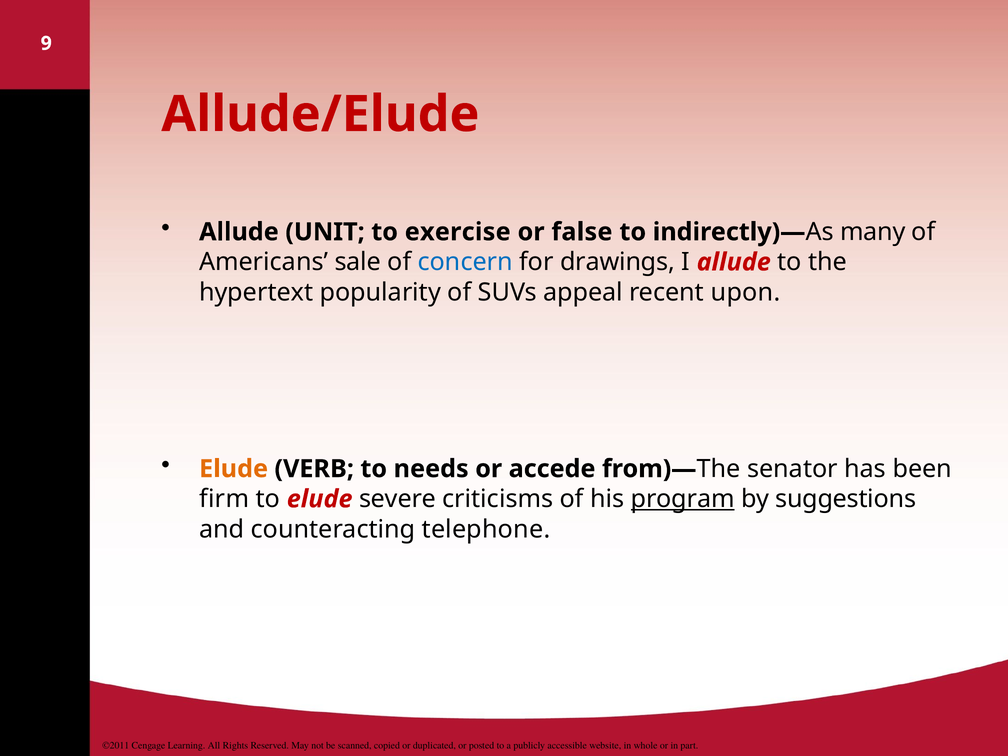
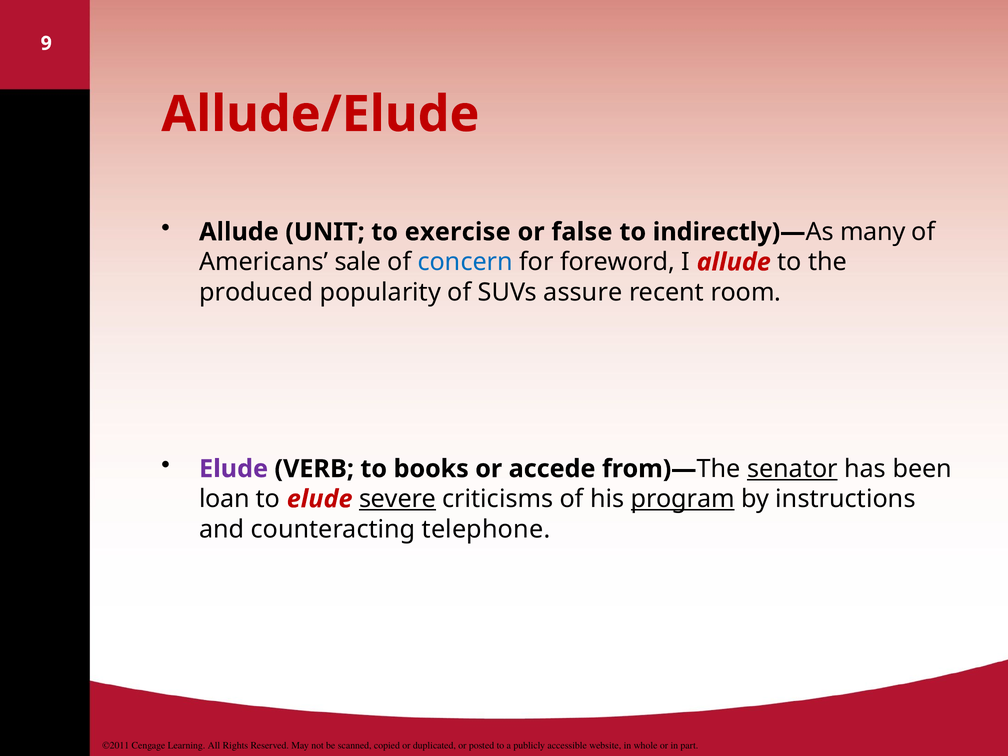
drawings: drawings -> foreword (618, 262)
hypertext: hypertext -> produced (256, 292)
appeal: appeal -> assure (583, 292)
upon: upon -> room (746, 292)
Elude colour: orange -> purple (234, 469)
needs: needs -> books (431, 469)
senator underline: none -> present (792, 469)
firm: firm -> loan (224, 499)
severe underline: none -> present (398, 499)
suggestions: suggestions -> instructions (846, 499)
